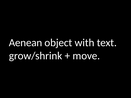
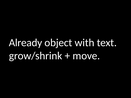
Aenean: Aenean -> Already (26, 43)
